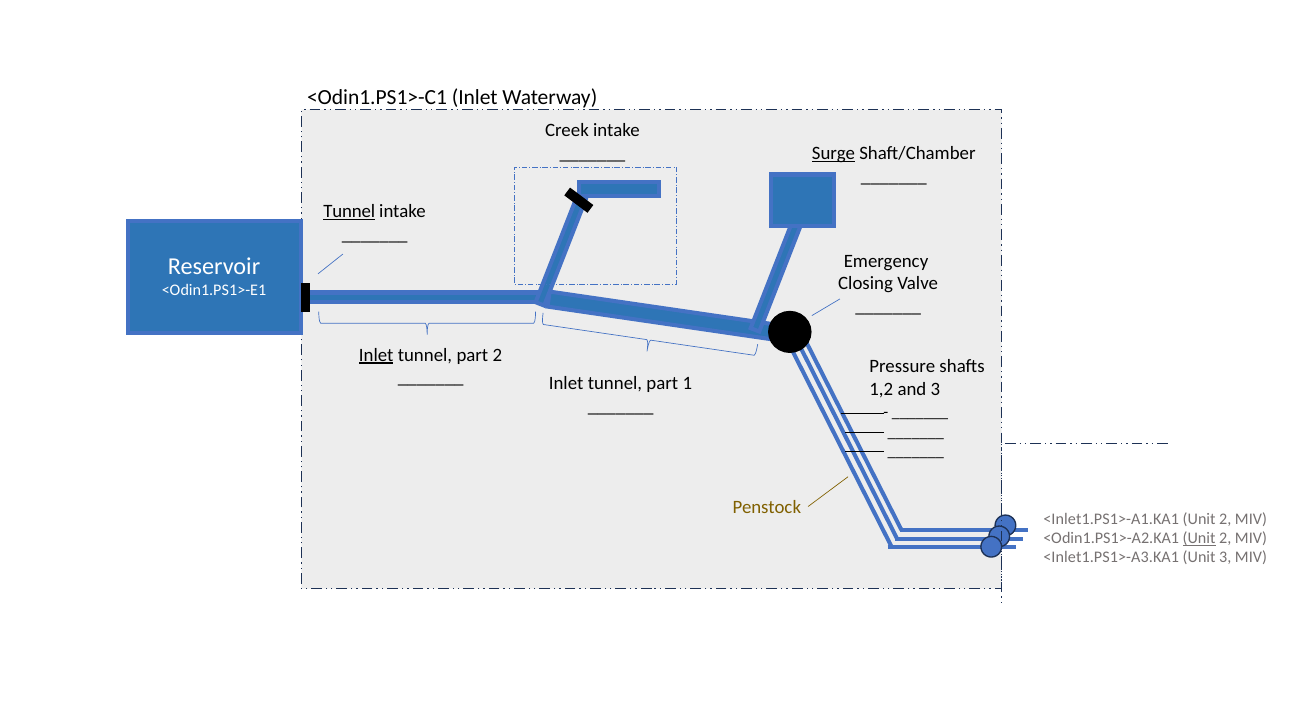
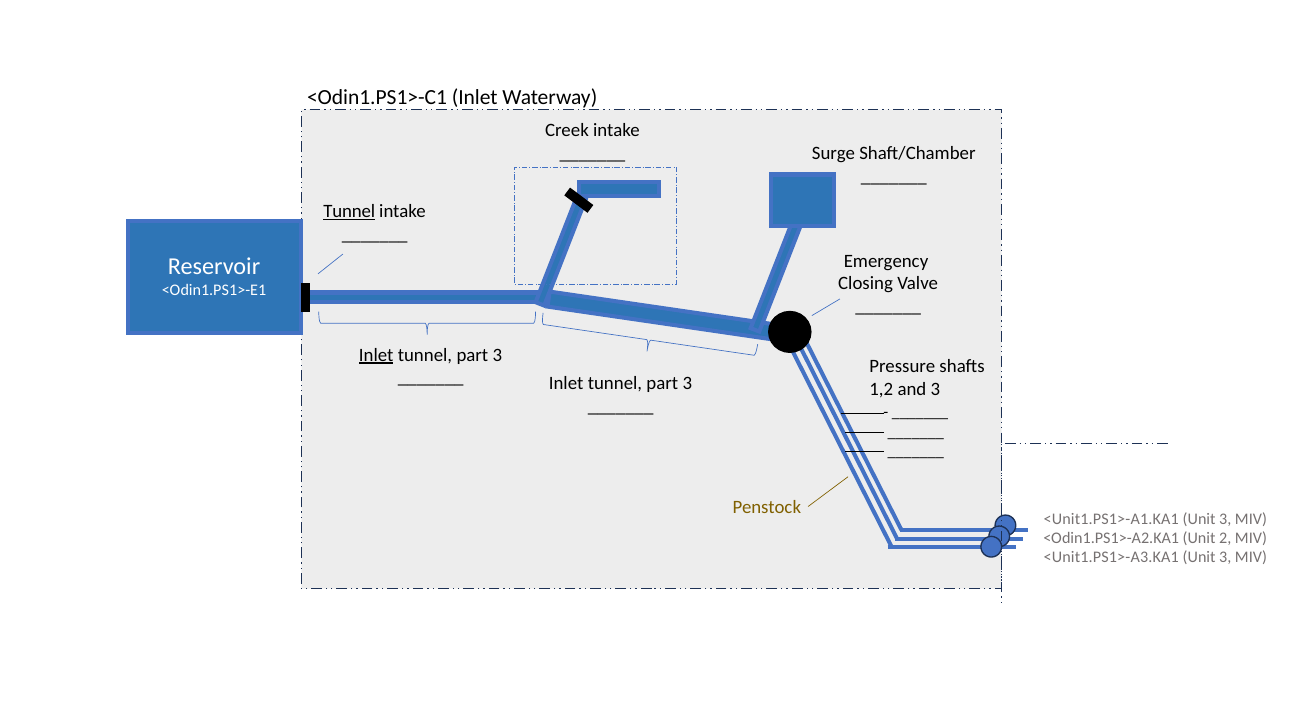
Surge underline: present -> none (833, 153)
2: 2 -> 3 (497, 355)
1: 1 -> 3 (687, 383)
<Inlet1.PS1>-A1.KA1: <Inlet1.PS1>-A1.KA1 -> <Unit1.PS1>-A1.KA1 (1111, 519)
2: 2 -> 3 (1225, 519)
Unit underline: present -> none (1199, 538)
<Inlet1.PS1>-A3.KA1: <Inlet1.PS1>-A3.KA1 -> <Unit1.PS1>-A3.KA1 (1111, 557)
